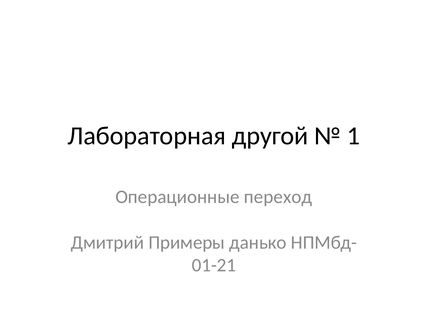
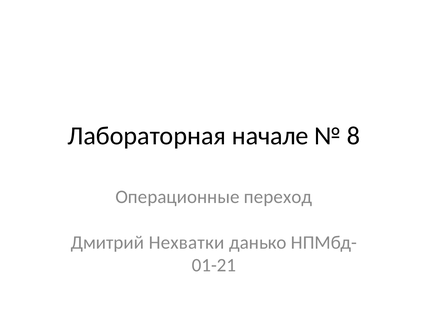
другой: другой -> начале (270, 136)
1: 1 -> 8 (354, 136)
Примеры: Примеры -> Нехватки (187, 242)
